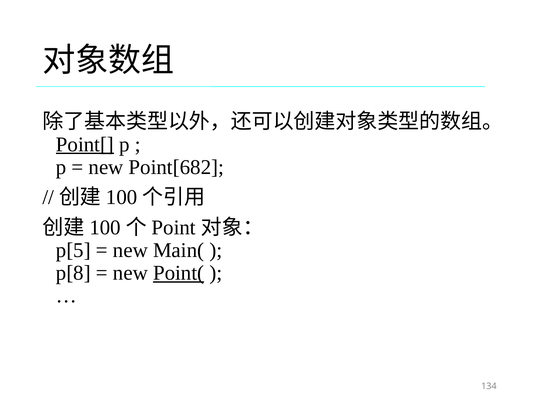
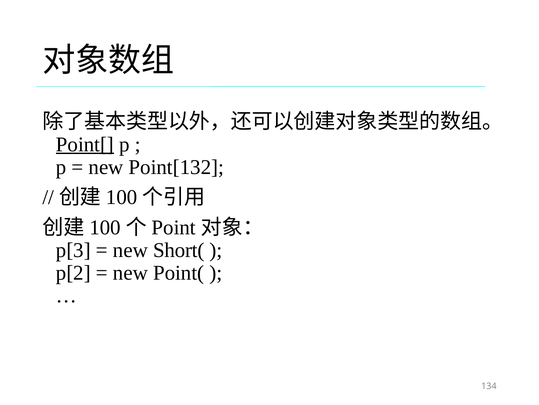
Point[682: Point[682 -> Point[132 (176, 167)
p[5: p[5 -> p[3 (73, 250)
Main(: Main( -> Short( (179, 250)
p[8: p[8 -> p[2 (73, 272)
Point( underline: present -> none (179, 272)
